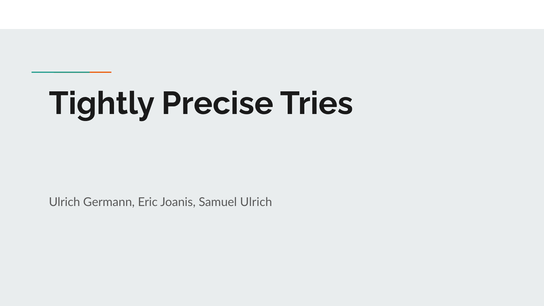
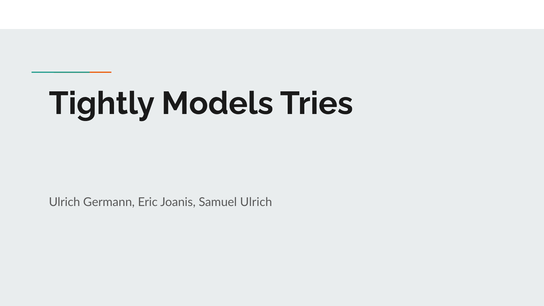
Precise: Precise -> Models (217, 103)
